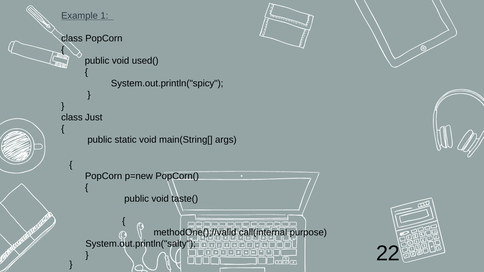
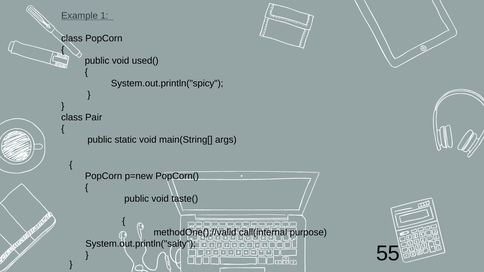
Just: Just -> Pair (94, 117)
22: 22 -> 55 (388, 254)
